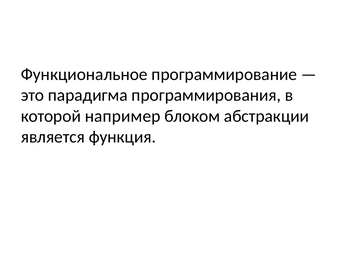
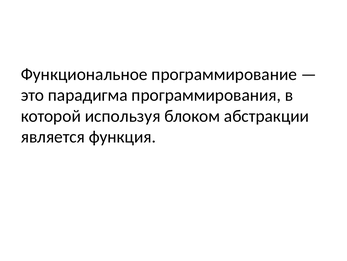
например: например -> используя (123, 116)
